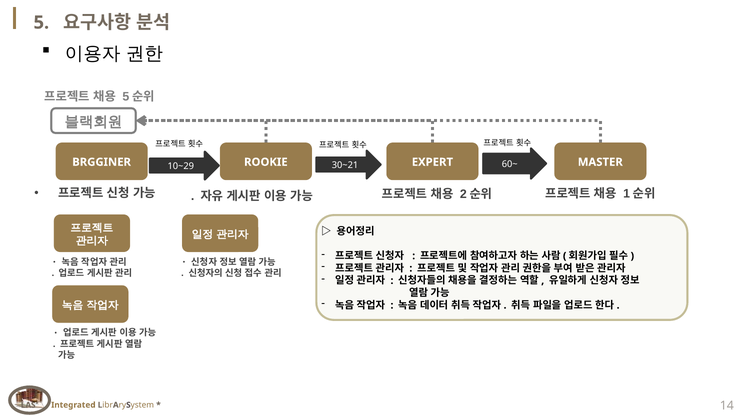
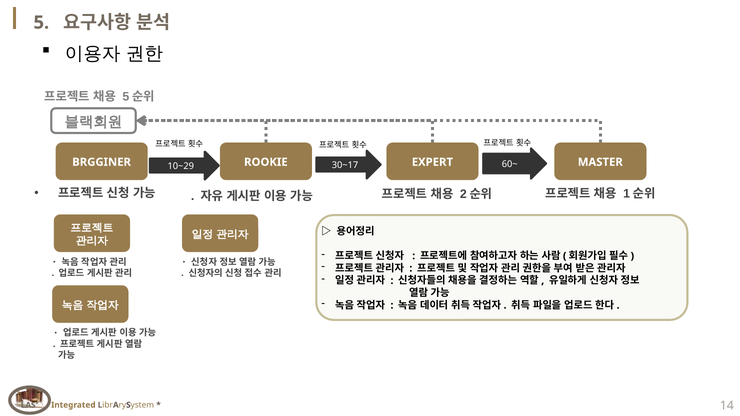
30~21: 30~21 -> 30~17 (345, 165)
